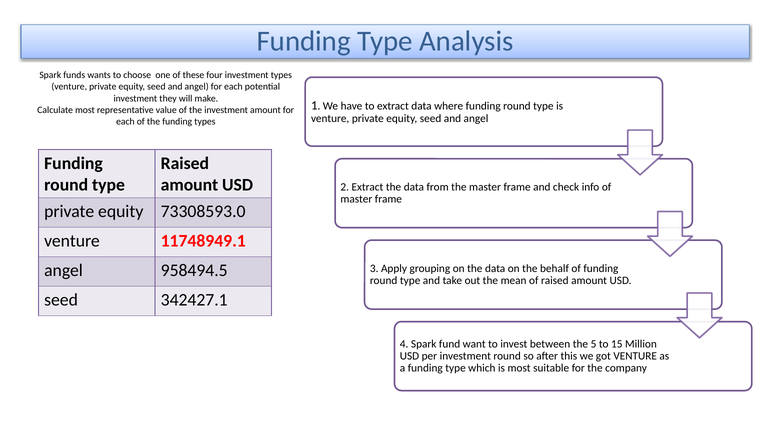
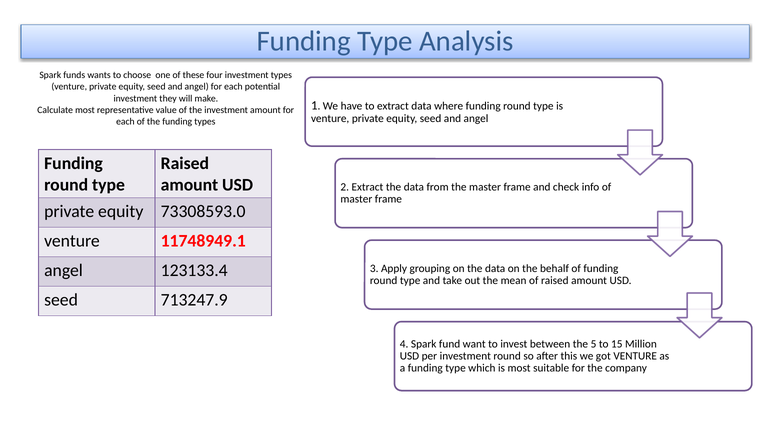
958494.5: 958494.5 -> 123133.4 (194, 270)
342427.1: 342427.1 -> 713247.9 (194, 300)
